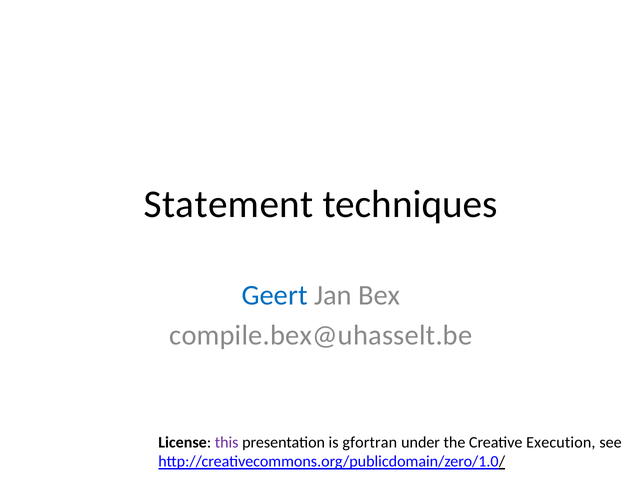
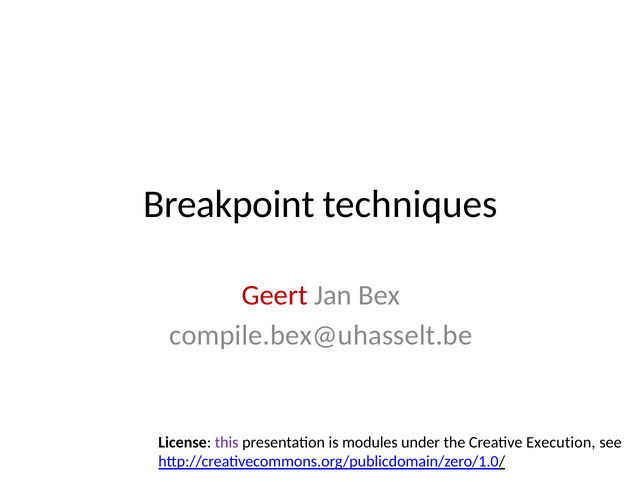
Statement: Statement -> Breakpoint (229, 204)
Geert colour: blue -> red (275, 295)
gfortran: gfortran -> modules (370, 442)
